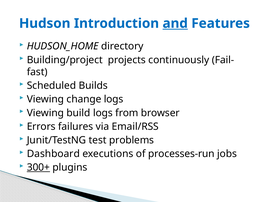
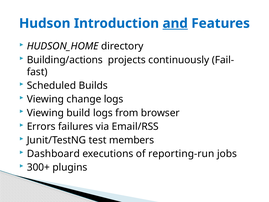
Building/project: Building/project -> Building/actions (65, 60)
problems: problems -> members (132, 140)
processes-run: processes-run -> reporting-run (181, 154)
300+ underline: present -> none (38, 167)
